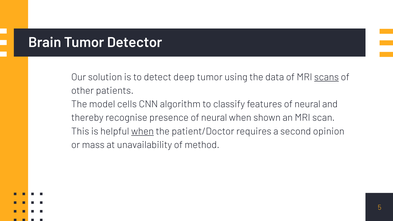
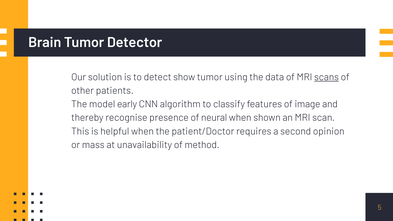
deep: deep -> show (184, 77)
cells: cells -> early (127, 104)
features of neural: neural -> image (307, 104)
when underline: present -> none (142, 131)
